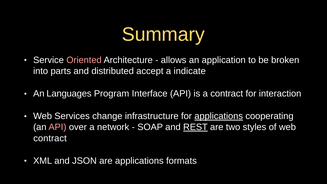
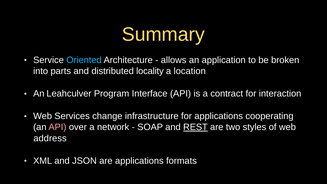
Oriented colour: pink -> light blue (84, 60)
accept: accept -> locality (150, 71)
indicate: indicate -> location (190, 71)
Languages: Languages -> Leahculver (69, 94)
applications underline: present -> none (219, 116)
contract: contract -> address (50, 138)
